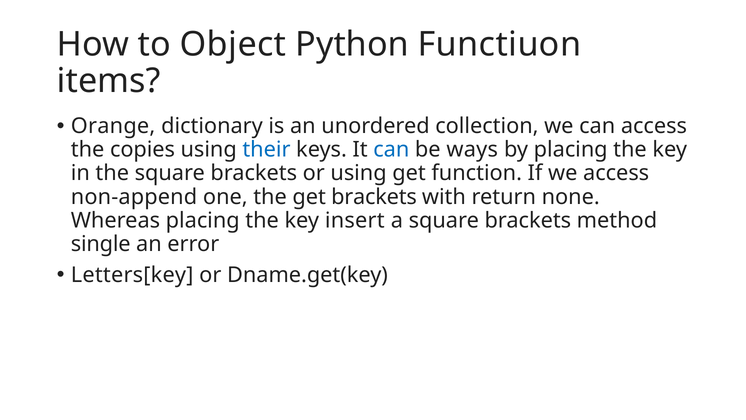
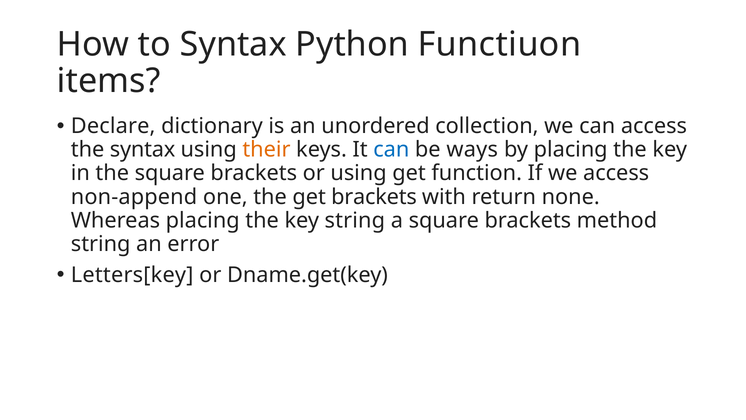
to Object: Object -> Syntax (233, 44)
Orange: Orange -> Declare (113, 126)
the copies: copies -> syntax (143, 150)
their colour: blue -> orange (266, 150)
key insert: insert -> string (355, 220)
single: single -> string (101, 244)
